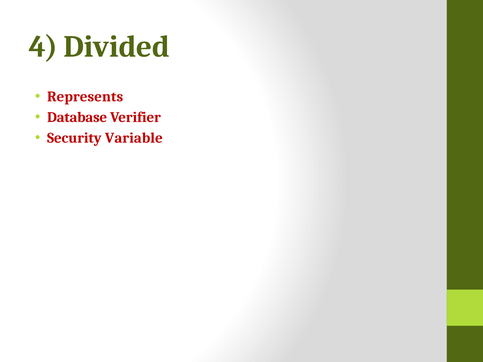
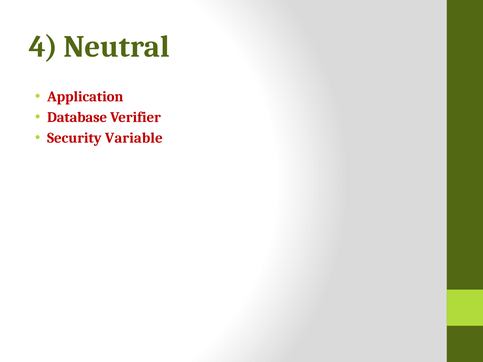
Divided: Divided -> Neutral (117, 47)
Represents: Represents -> Application (85, 97)
